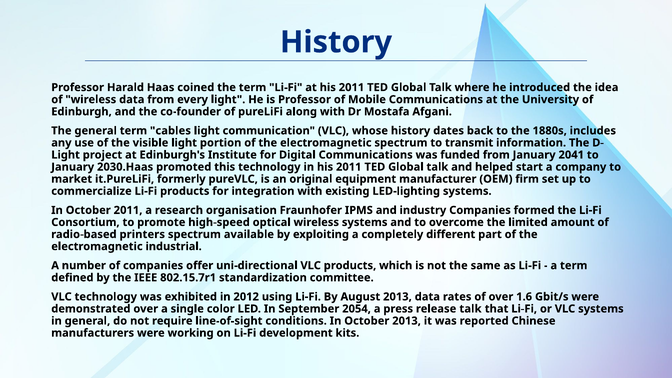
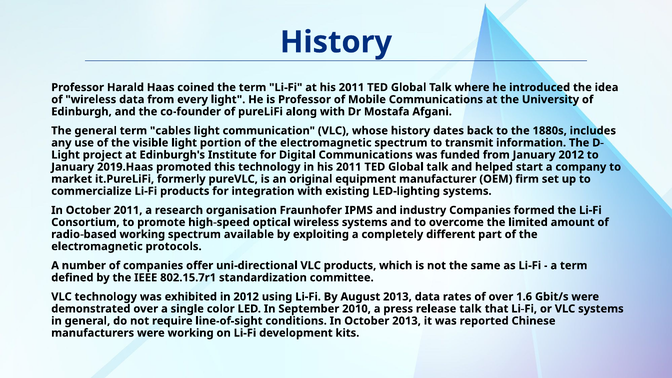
January 2041: 2041 -> 2012 (571, 155)
2030.Haas: 2030.Haas -> 2019.Haas (125, 167)
radio-based printers: printers -> working (142, 234)
industrial: industrial -> protocols (174, 246)
2054: 2054 -> 2010 (357, 309)
